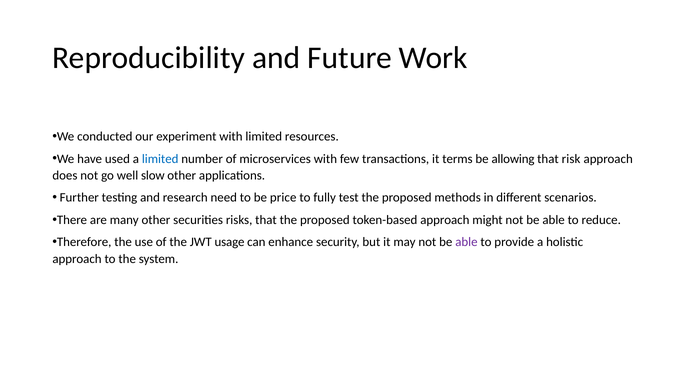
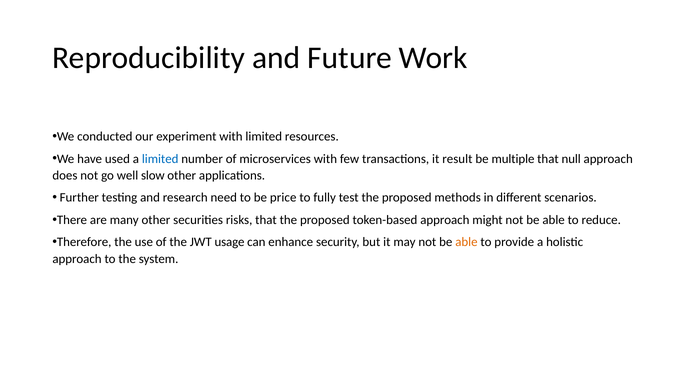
terms: terms -> result (457, 159)
allowing: allowing -> multiple (513, 159)
risk: risk -> null (571, 159)
able colour: purple -> orange (466, 242)
